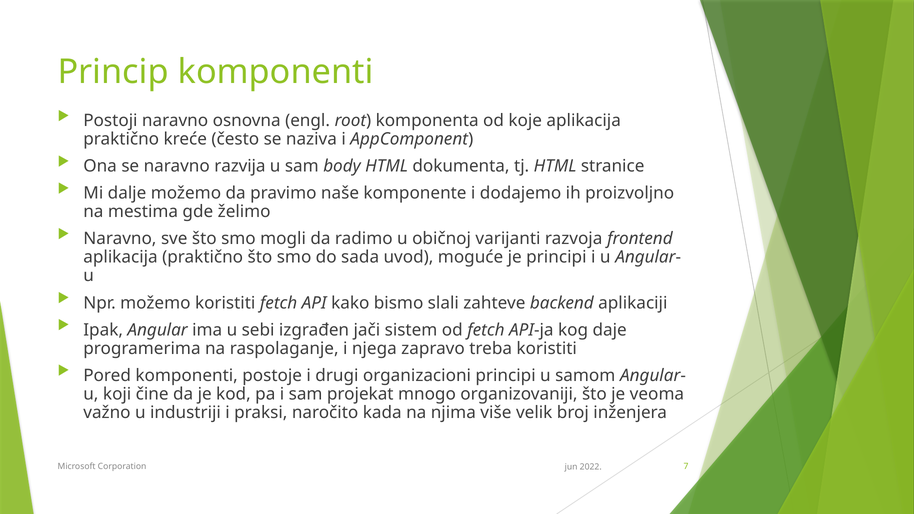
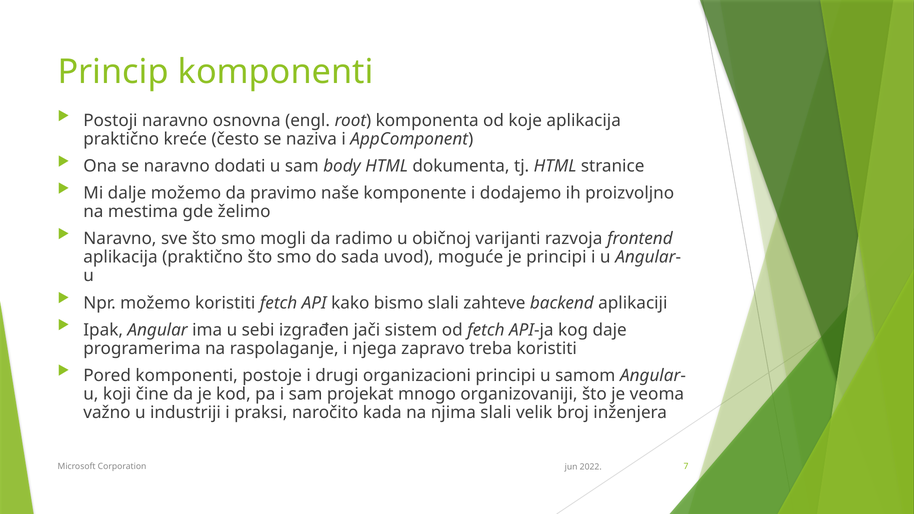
razvija: razvija -> dodati (240, 166)
njima više: više -> slali (496, 413)
